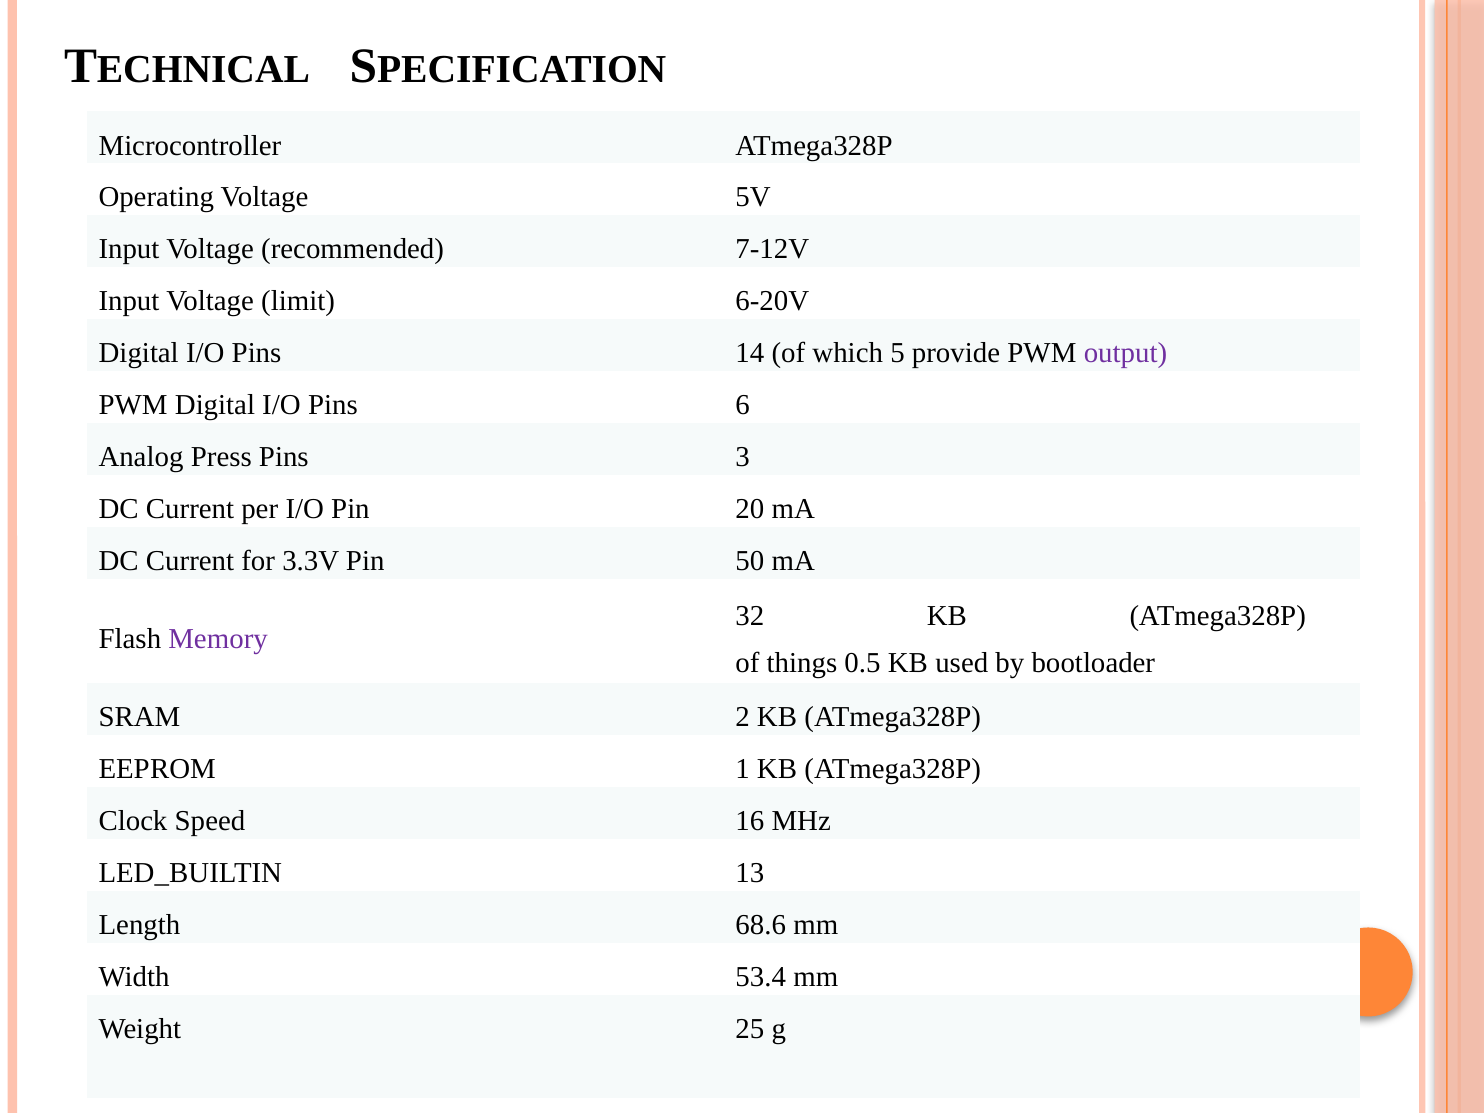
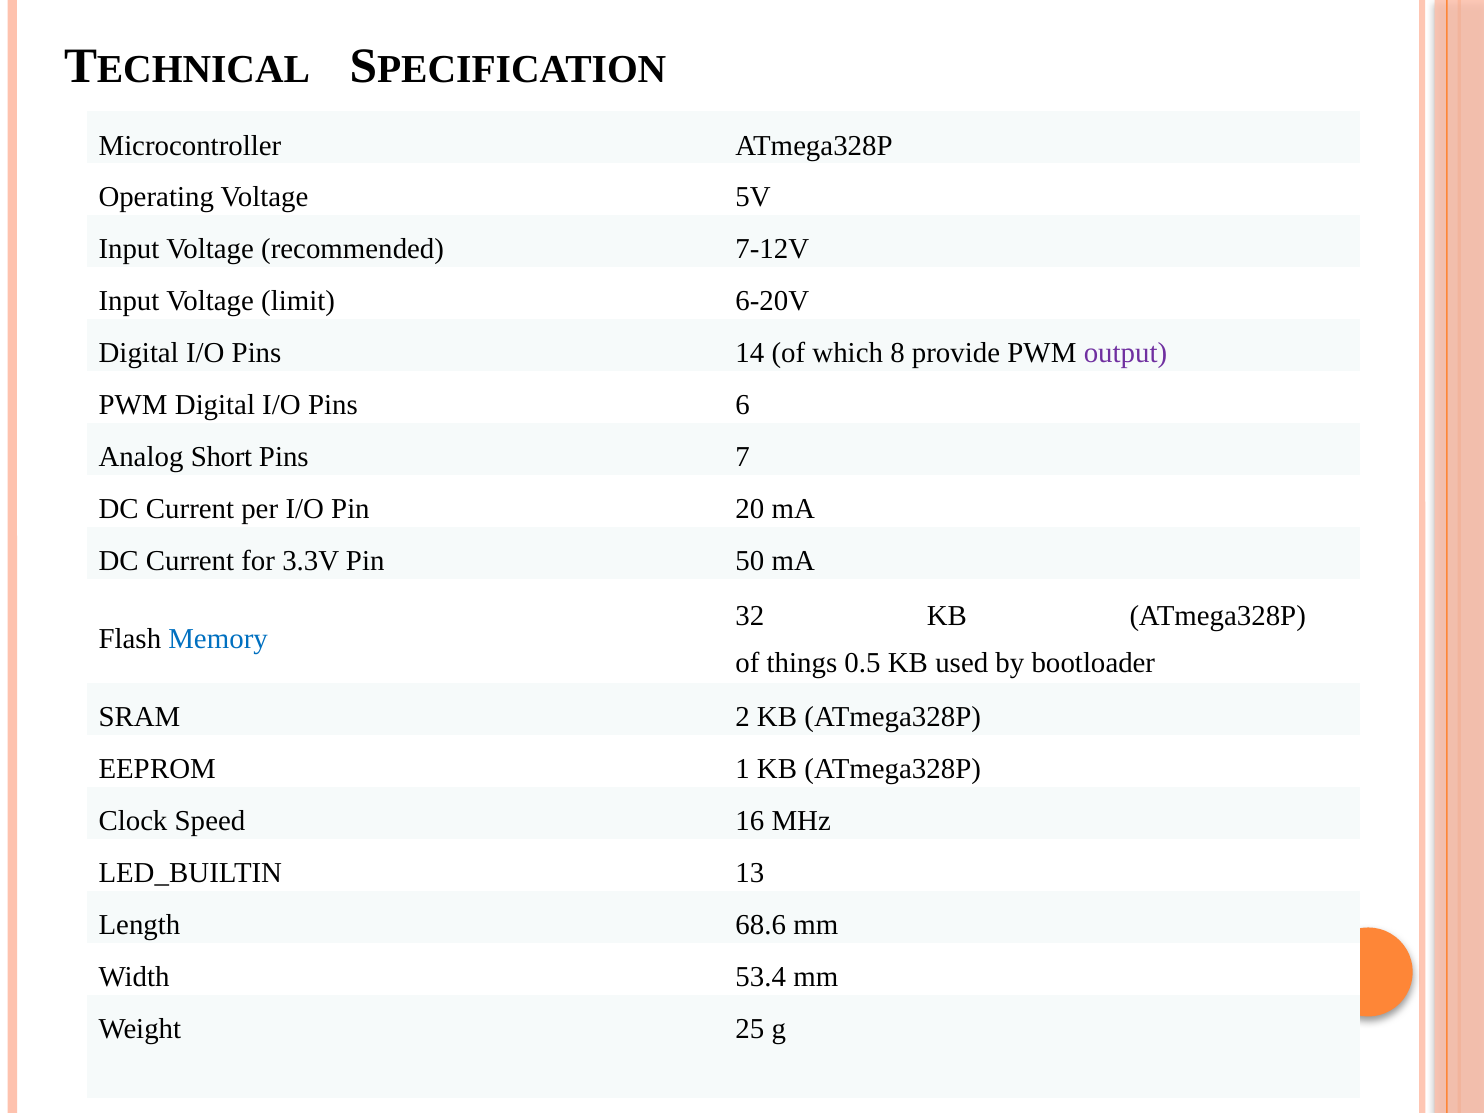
5: 5 -> 8 (898, 353)
Press: Press -> Short (221, 457)
3: 3 -> 7 (743, 457)
Memory colour: purple -> blue (218, 639)
